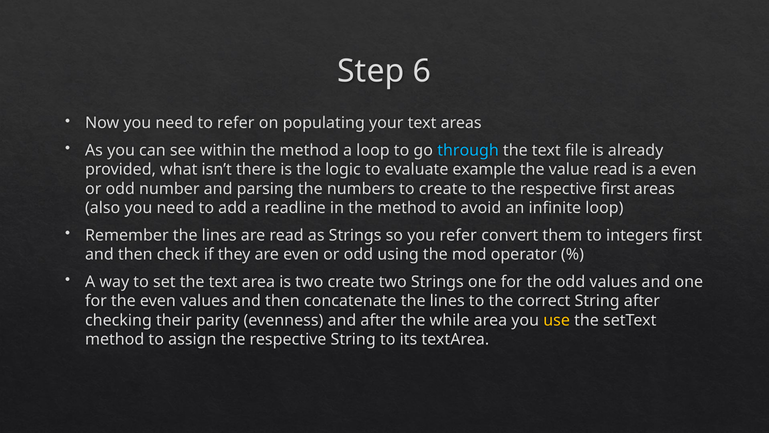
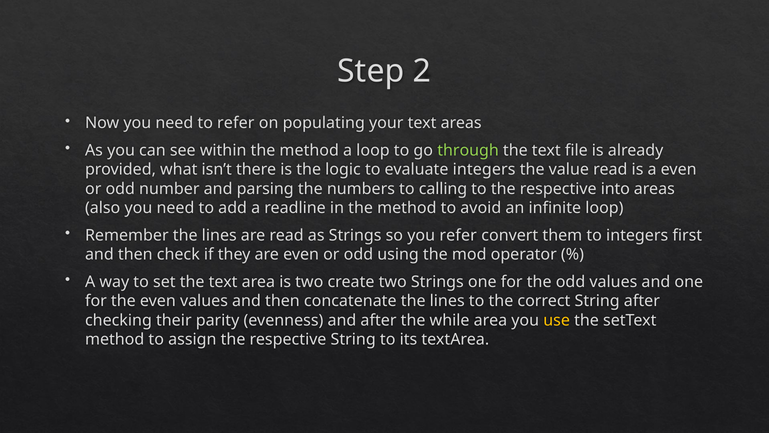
6: 6 -> 2 (422, 71)
through colour: light blue -> light green (468, 150)
evaluate example: example -> integers (484, 169)
to create: create -> calling (443, 189)
respective first: first -> into (615, 189)
